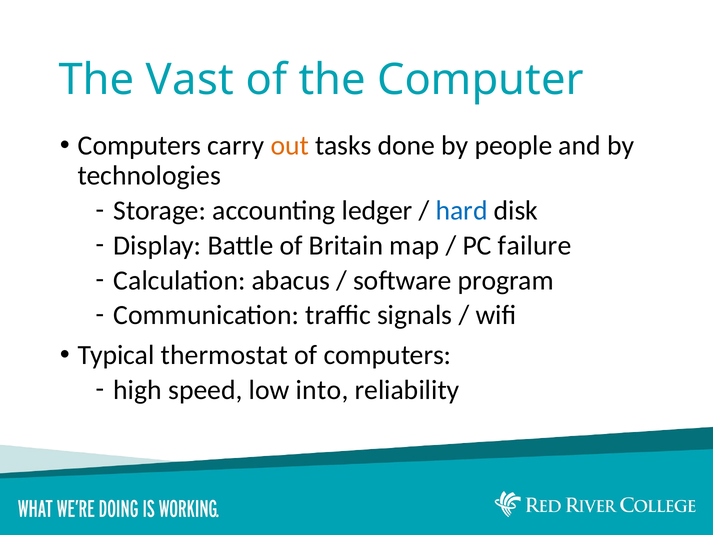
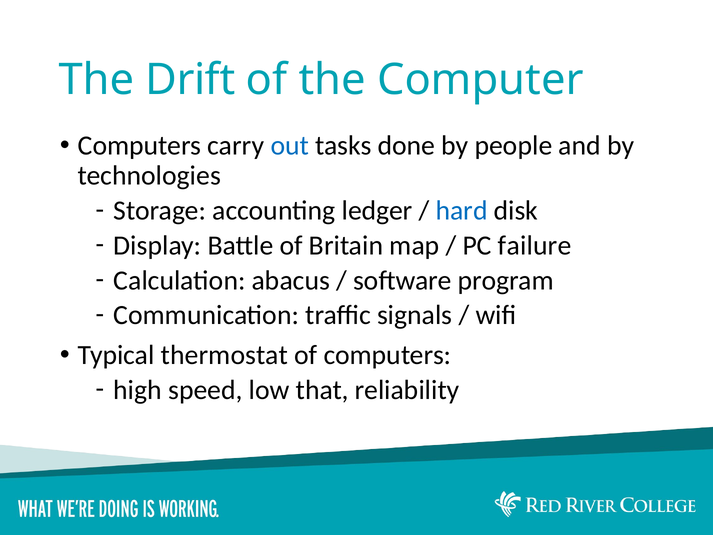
Vast: Vast -> Drift (190, 80)
out colour: orange -> blue (290, 146)
into: into -> that (322, 390)
